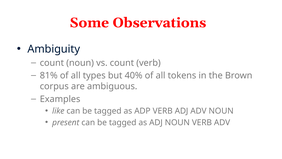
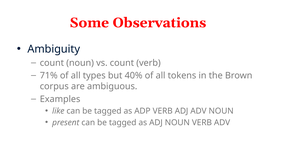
81%: 81% -> 71% (49, 75)
